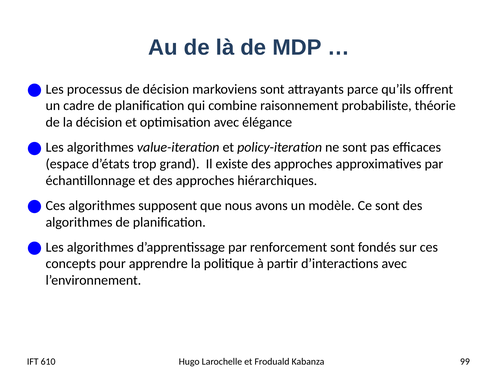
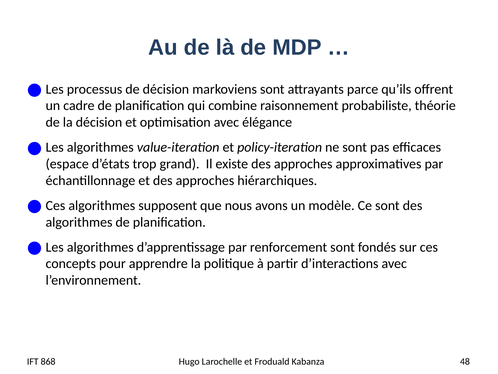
610: 610 -> 868 (48, 361)
99: 99 -> 48 (465, 361)
